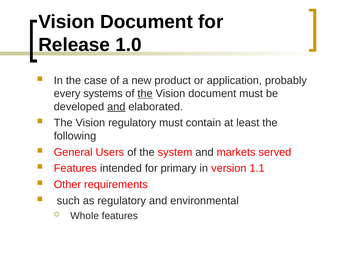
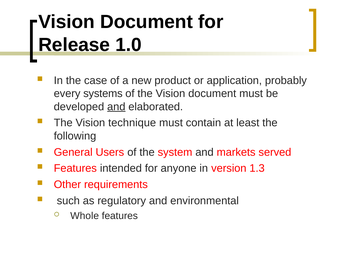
the underline: present -> none (145, 93)
Vision regulatory: regulatory -> technique (132, 123)
primary: primary -> anyone (179, 168)
1.1: 1.1 -> 1.3 (257, 168)
